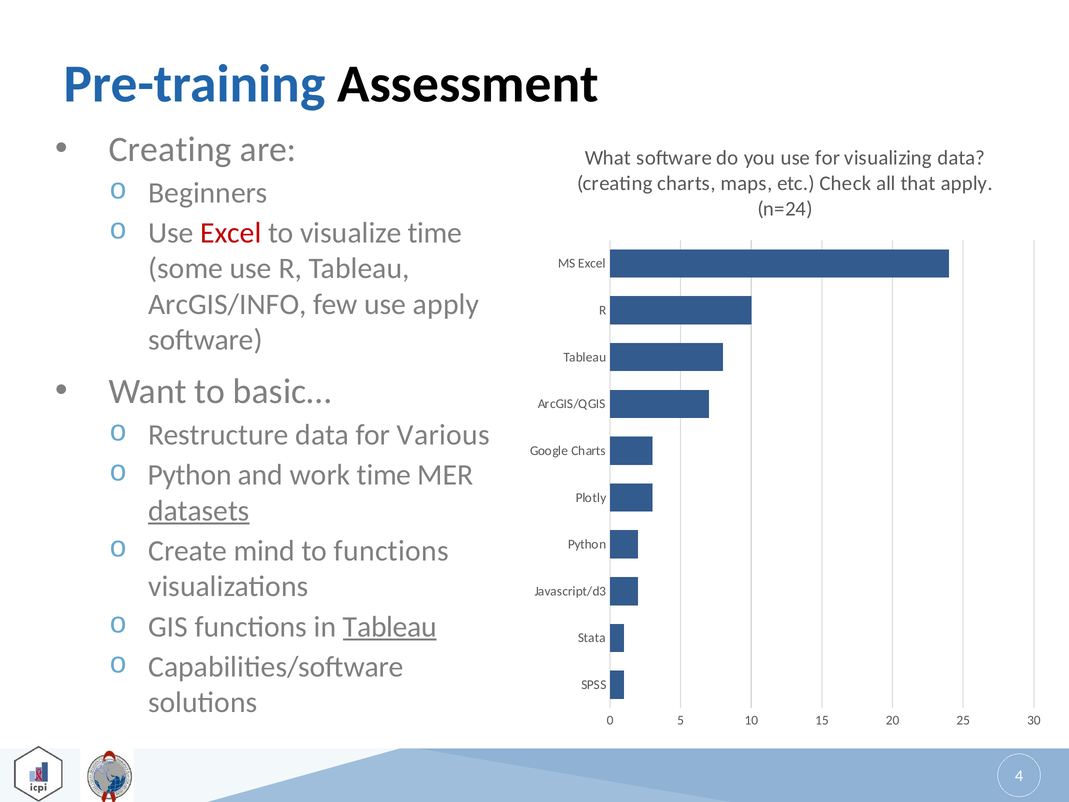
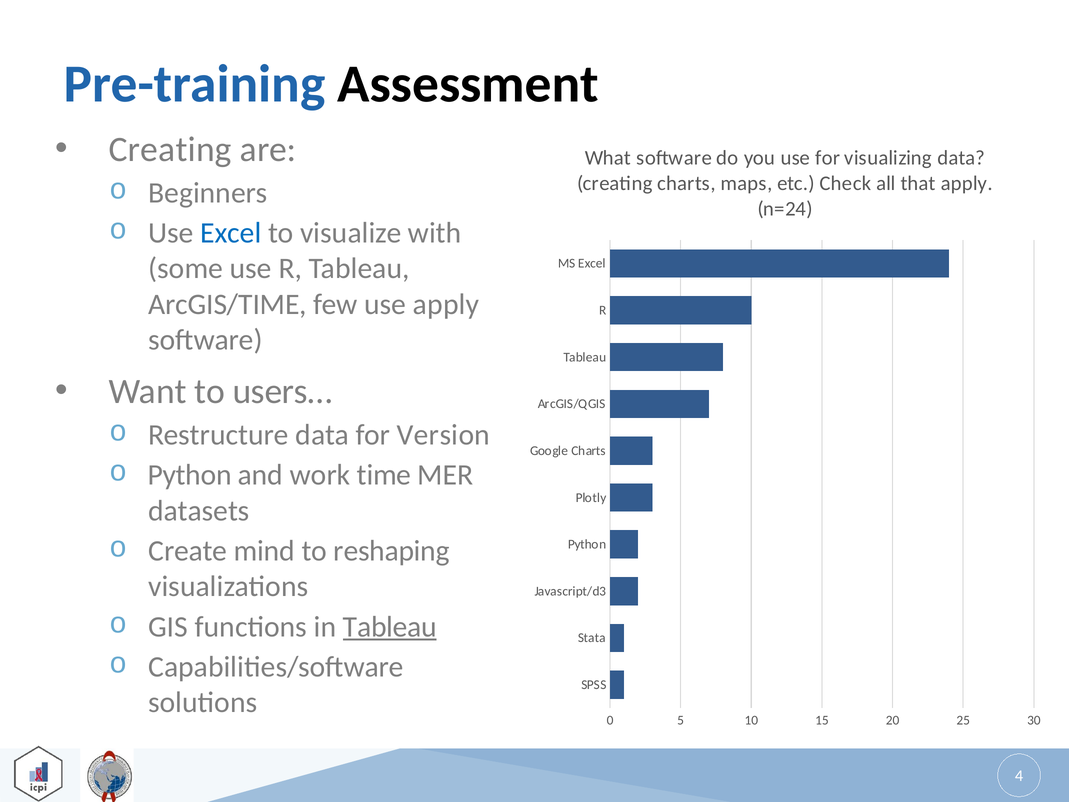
Excel colour: red -> blue (231, 233)
visualize time: time -> with (435, 233)
ArcGIS/INFO: ArcGIS/INFO -> ArcGIS/TIME (227, 304)
basic…: basic… -> users… (282, 391)
Various: Various -> Version (443, 435)
datasets underline: present -> none (199, 511)
to functions: functions -> reshaping (392, 551)
